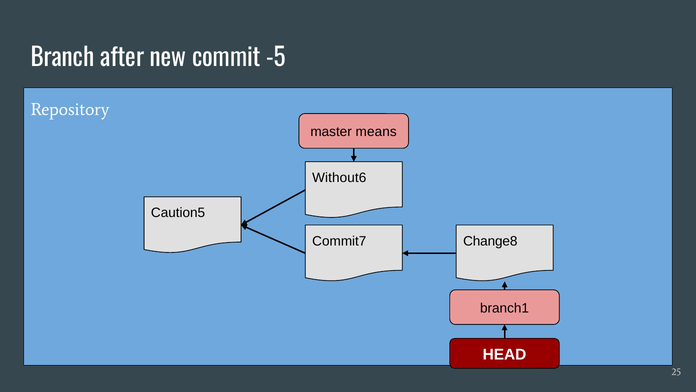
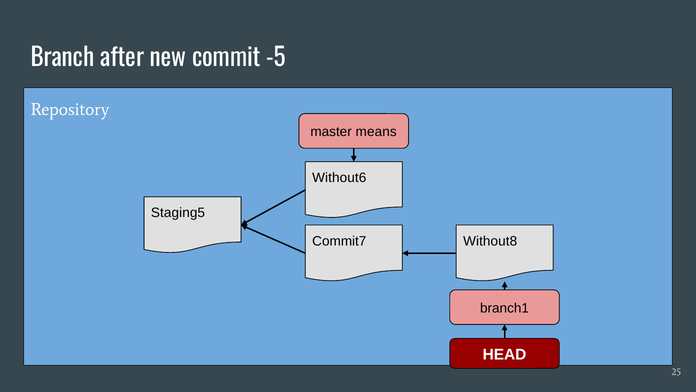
Caution5: Caution5 -> Staging5 (178, 213)
Change8: Change8 -> Without8 (490, 241)
